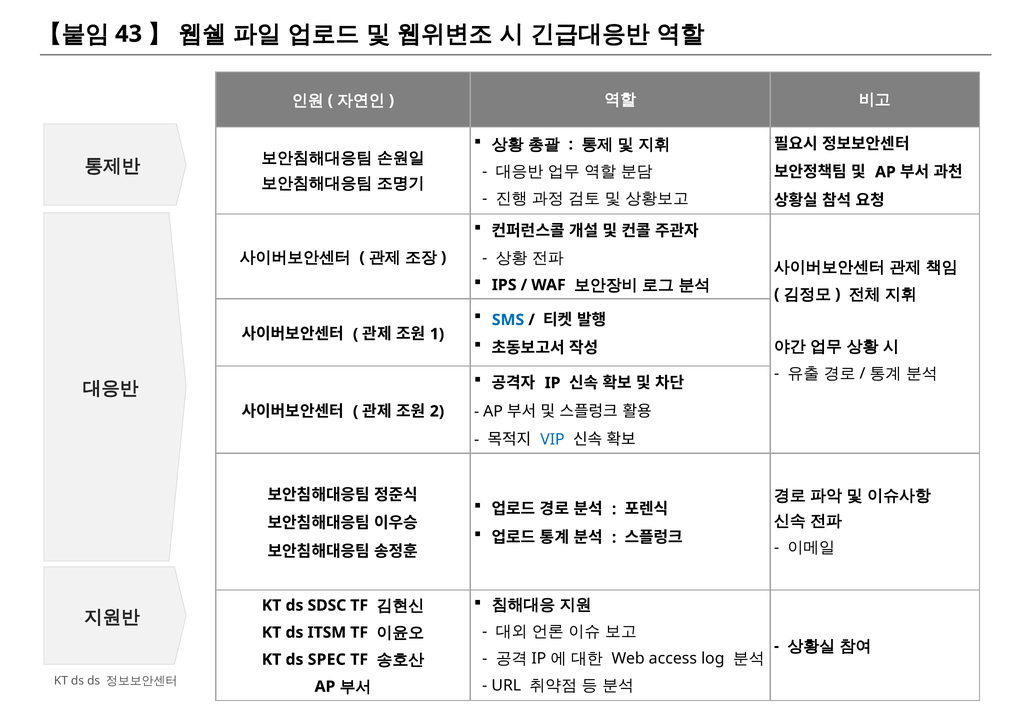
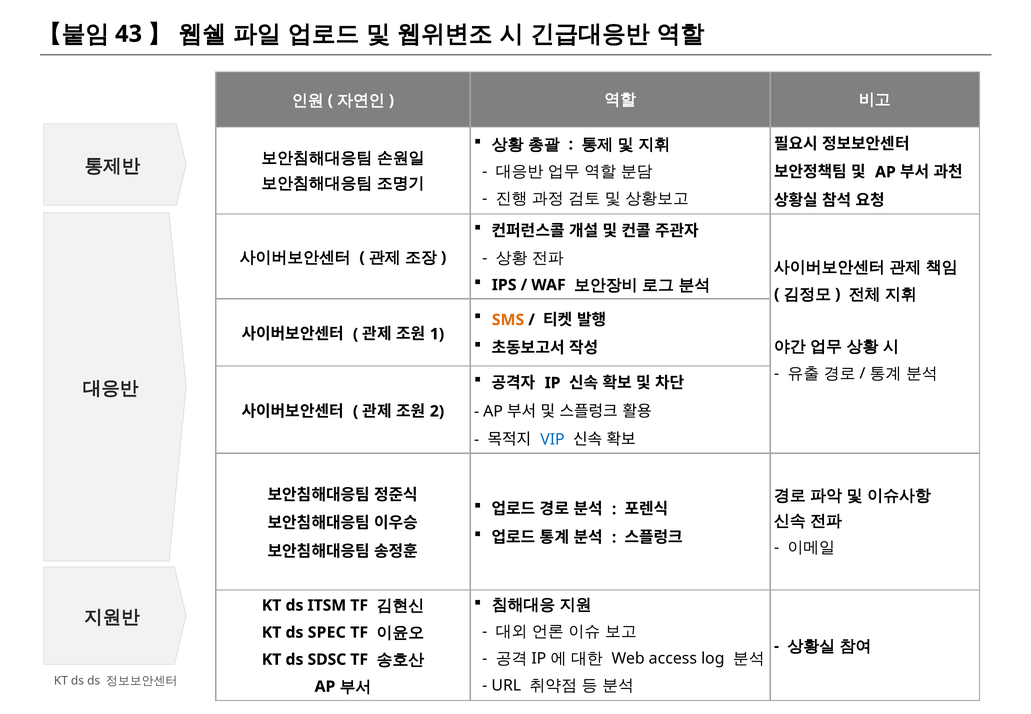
SMS colour: blue -> orange (508, 320)
SDSC: SDSC -> ITSM (327, 605)
ITSM: ITSM -> SPEC (327, 632)
SPEC: SPEC -> SDSC (327, 659)
